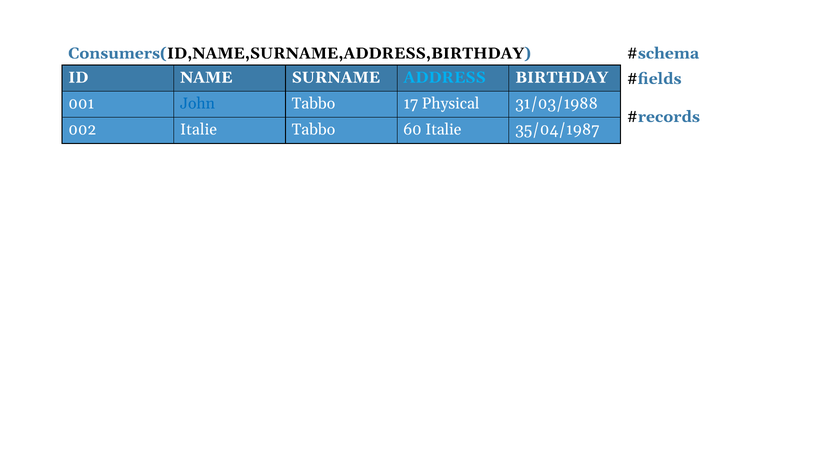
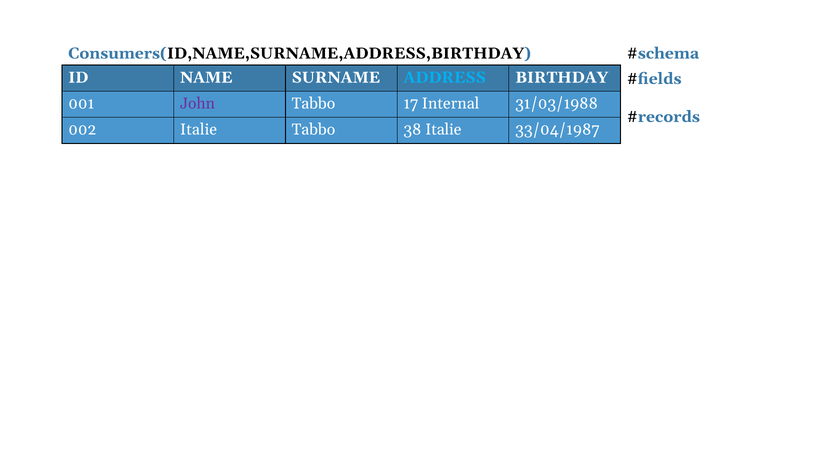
John colour: blue -> purple (197, 104)
Physical: Physical -> Internal (451, 104)
60: 60 -> 38 (412, 130)
35/04/1987: 35/04/1987 -> 33/04/1987 (557, 130)
